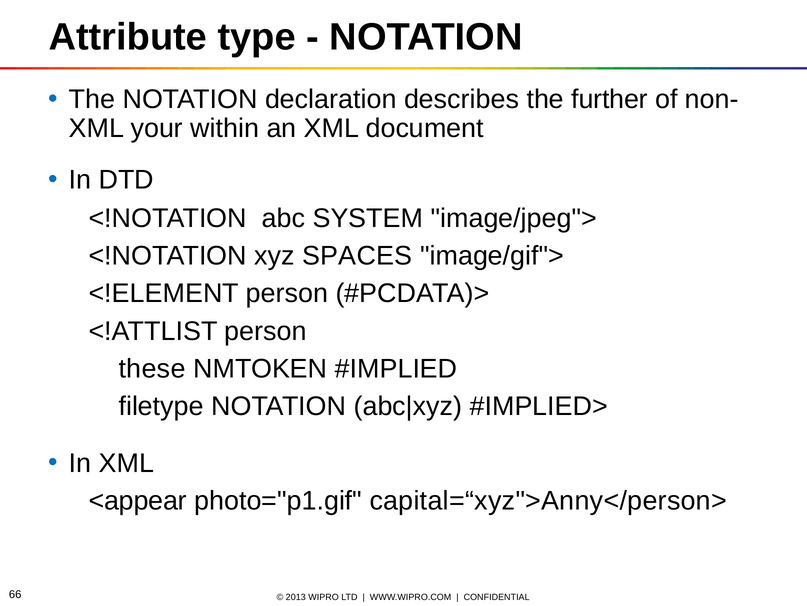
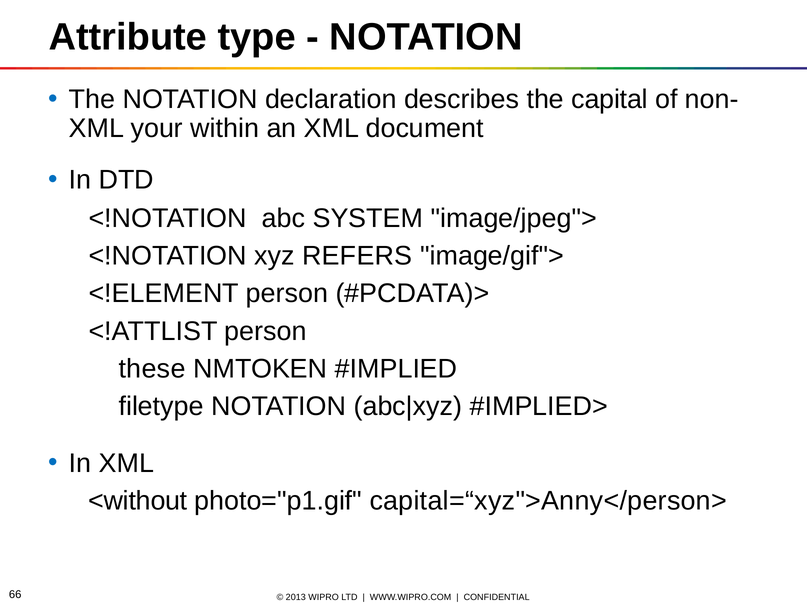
further: further -> capital (610, 99)
SPACES: SPACES -> REFERS (357, 255)
<appear: <appear -> <without (138, 500)
